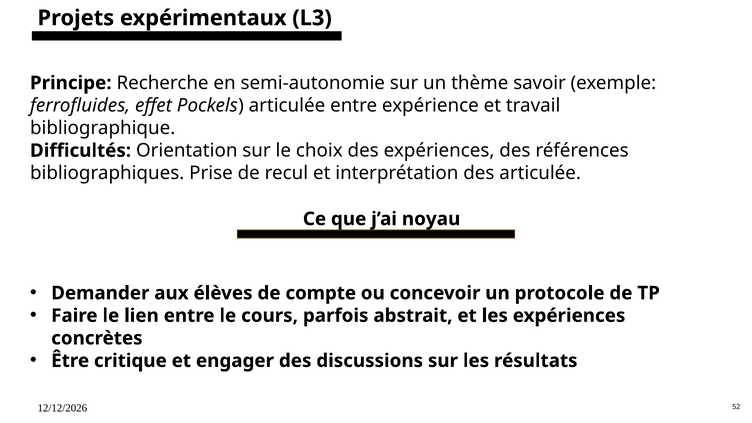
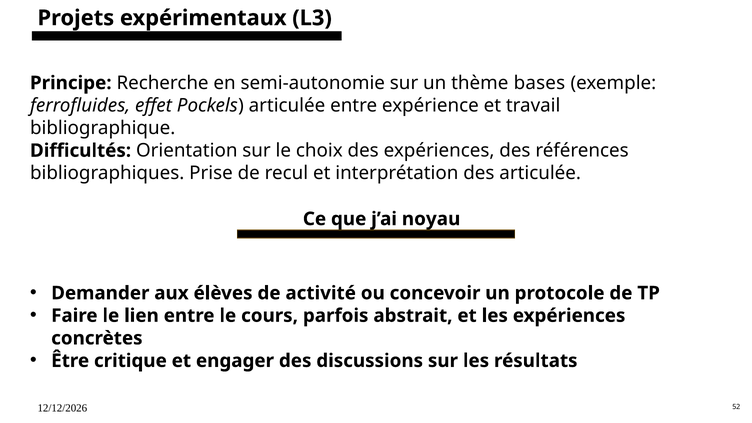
savoir: savoir -> bases (539, 83)
compte: compte -> activité (321, 293)
